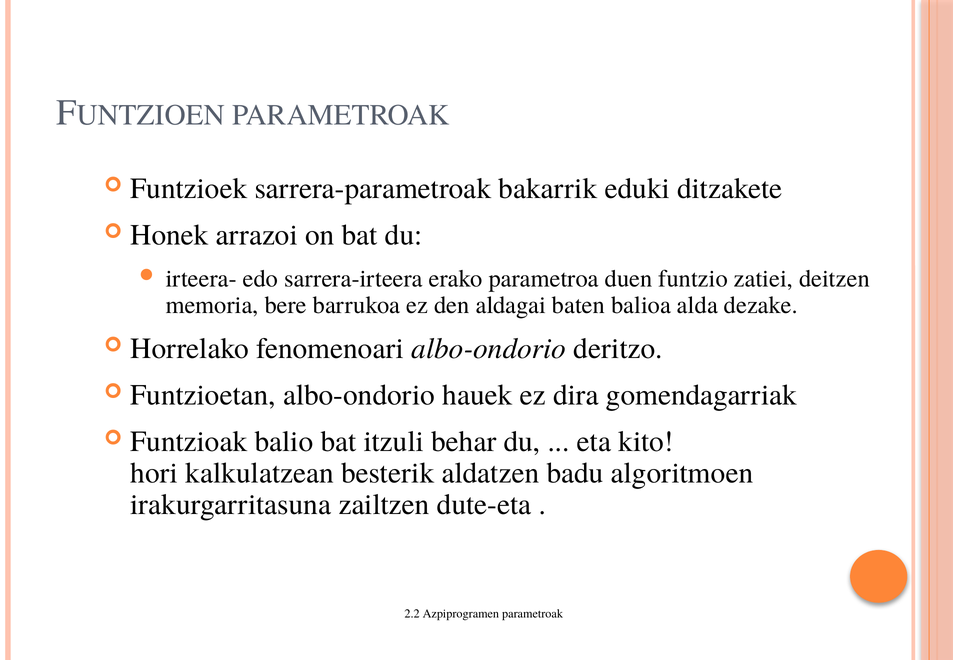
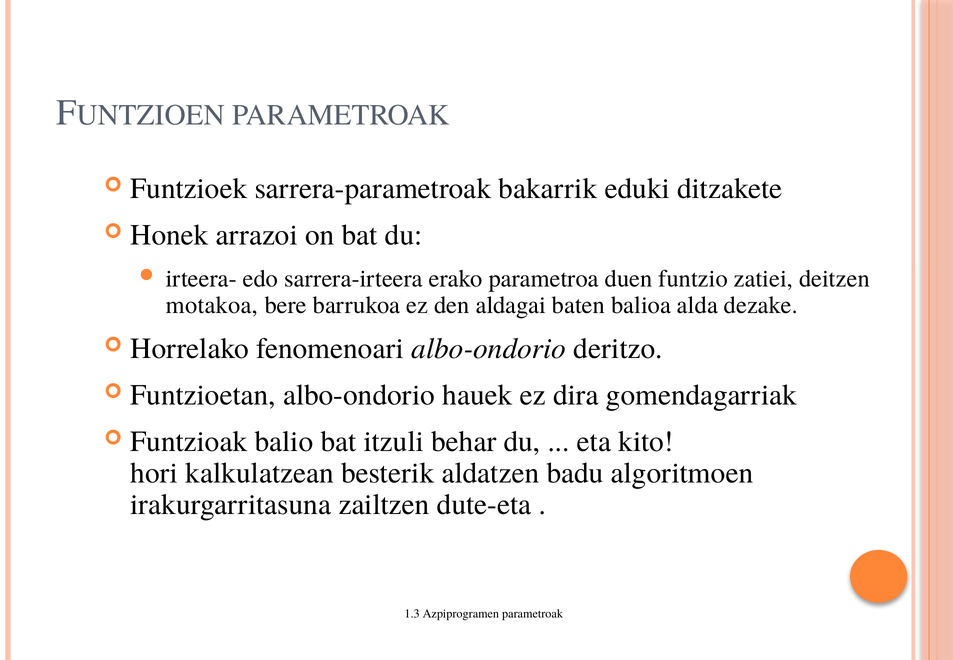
memoria: memoria -> motakoa (212, 305)
2.2: 2.2 -> 1.3 (412, 614)
